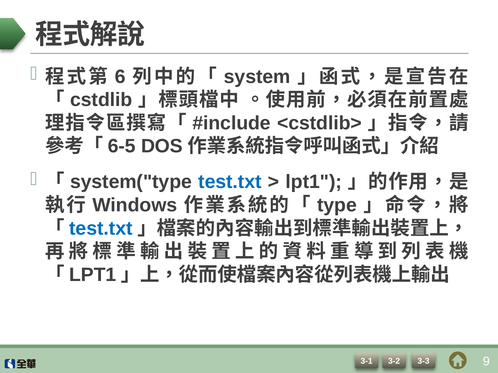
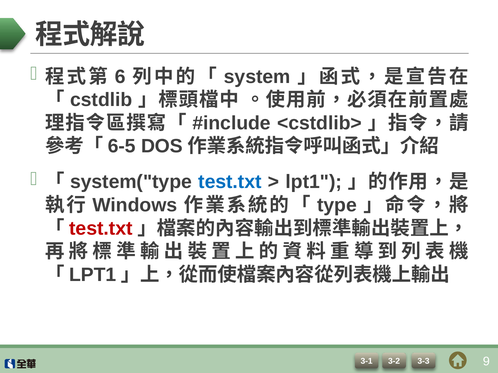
test.txt colour: blue -> red (101, 229)
